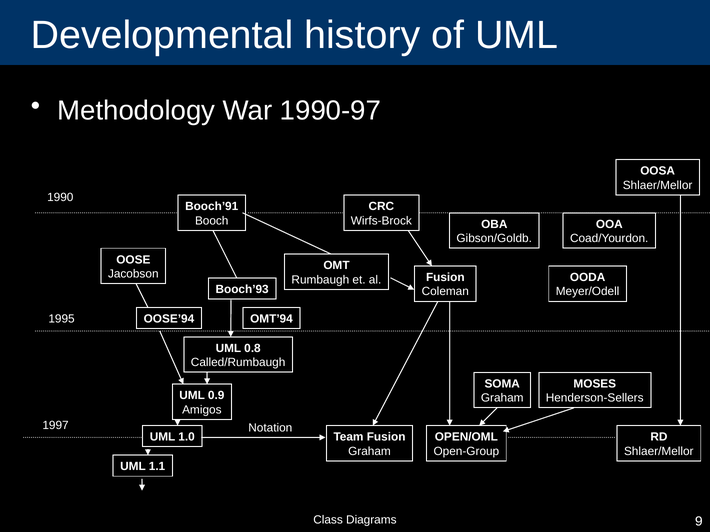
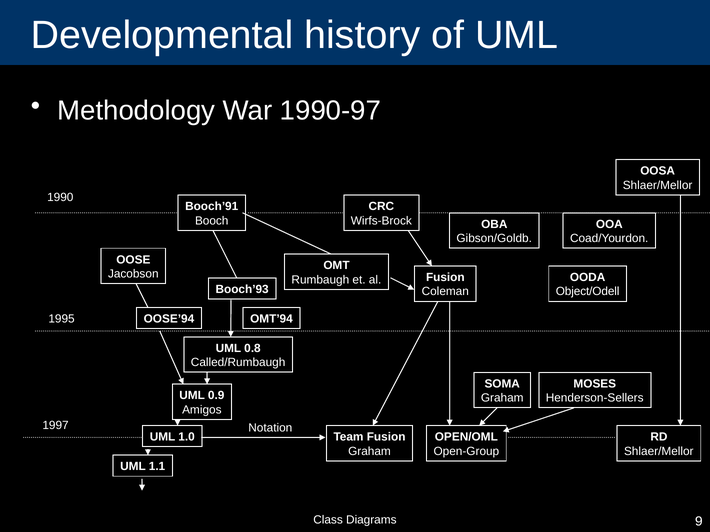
Meyer/Odell: Meyer/Odell -> Object/Odell (588, 292)
